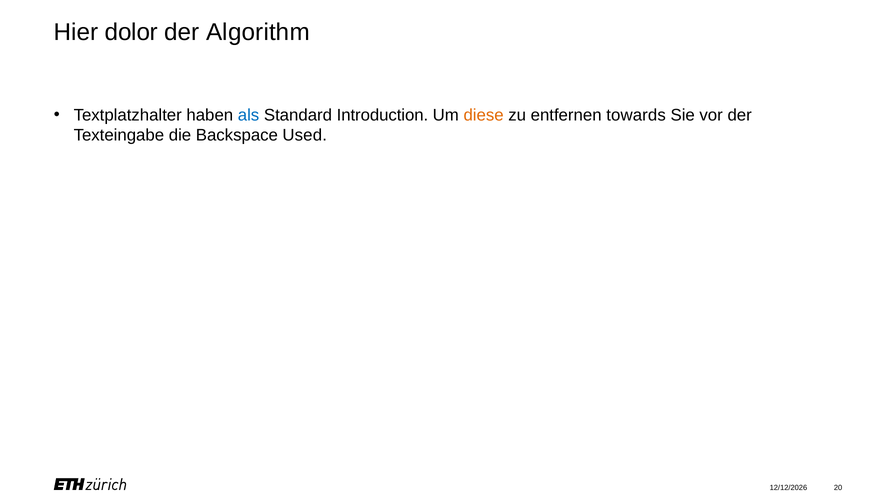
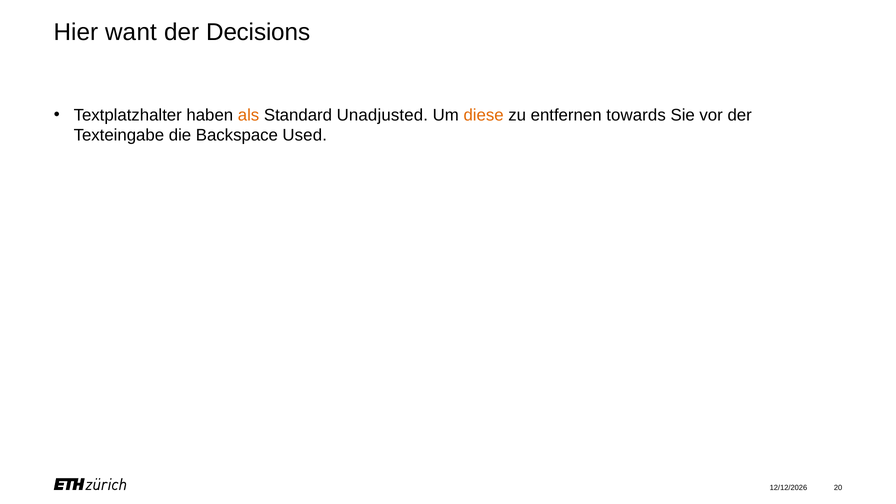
dolor: dolor -> want (131, 32)
Algorithm: Algorithm -> Decisions (258, 32)
als colour: blue -> orange (249, 115)
Introduction: Introduction -> Unadjusted (382, 115)
